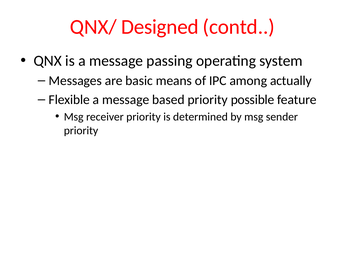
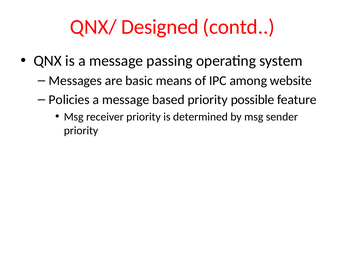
actually: actually -> website (291, 81)
Flexible: Flexible -> Policies (69, 99)
